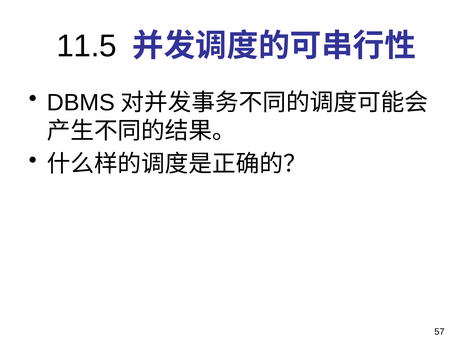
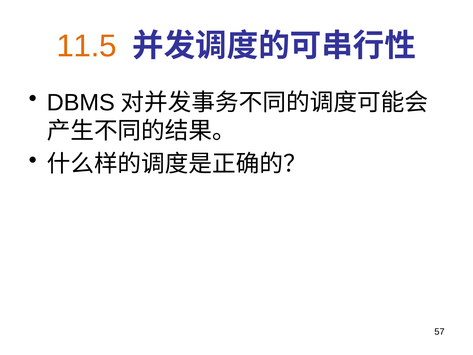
11.5 colour: black -> orange (87, 46)
